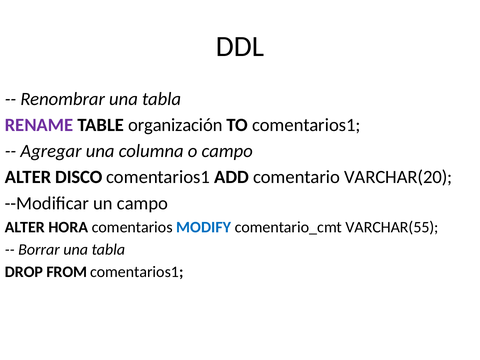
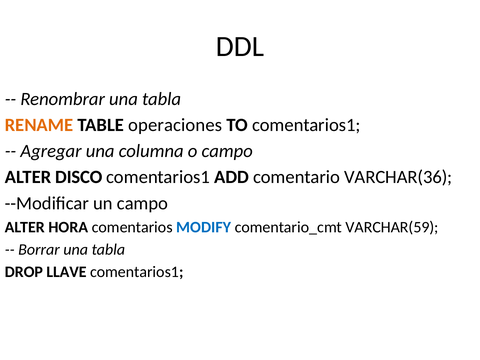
RENAME colour: purple -> orange (39, 125)
organización: organización -> operaciones (175, 125)
VARCHAR(20: VARCHAR(20 -> VARCHAR(36 (398, 177)
VARCHAR(55: VARCHAR(55 -> VARCHAR(59 (392, 227)
FROM: FROM -> LLAVE (67, 272)
